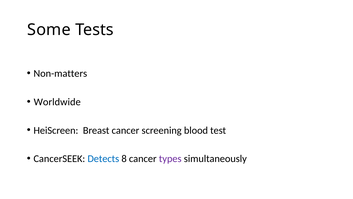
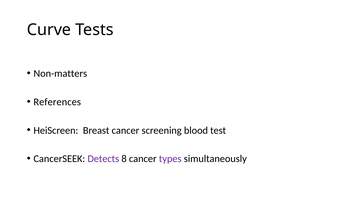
Some: Some -> Curve (49, 30)
Worldwide: Worldwide -> References (57, 102)
Detects colour: blue -> purple (103, 158)
